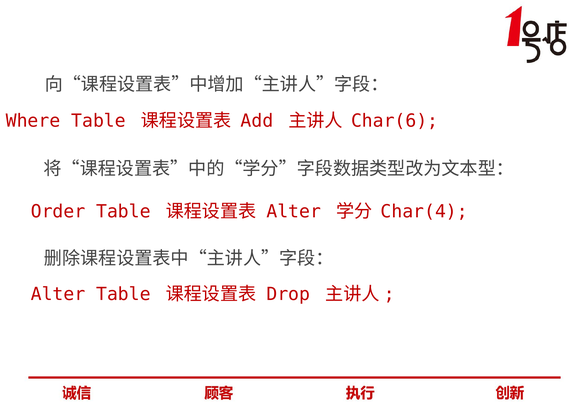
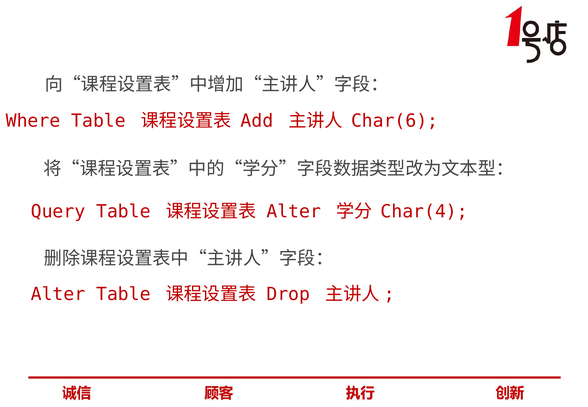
Order: Order -> Query (58, 211)
